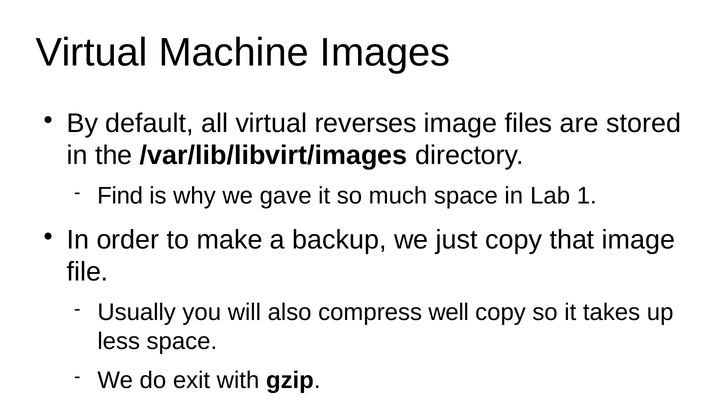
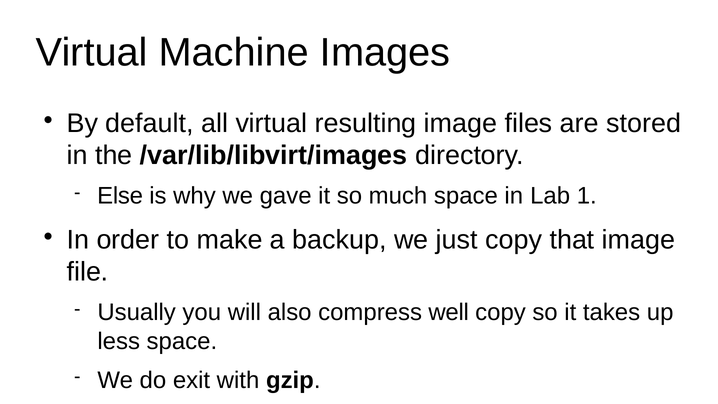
reverses: reverses -> resulting (366, 123)
Find: Find -> Else (120, 196)
